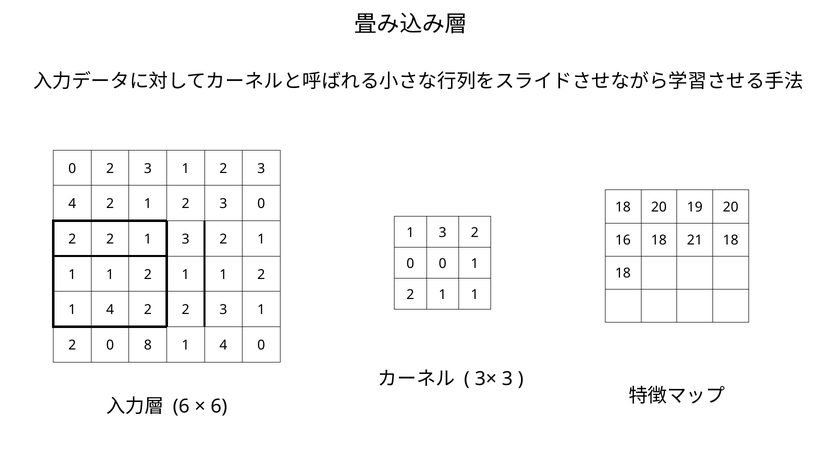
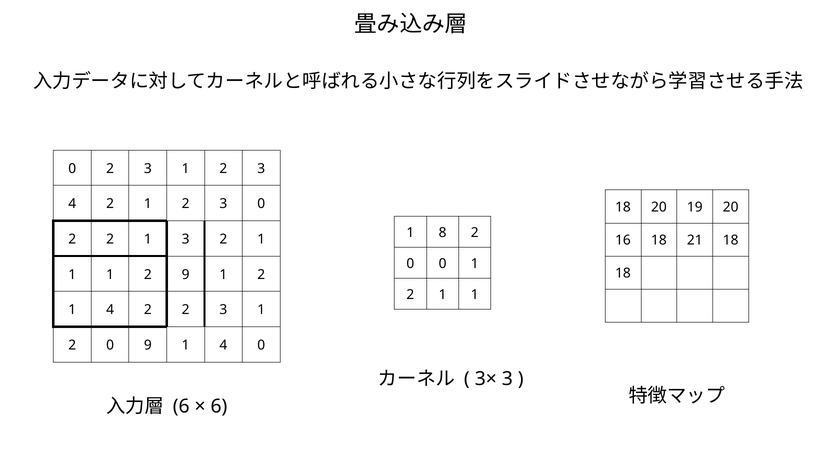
3: 3 -> 8 (443, 232)
1: 1 -> 9 (186, 274)
0 8: 8 -> 9 (148, 345)
